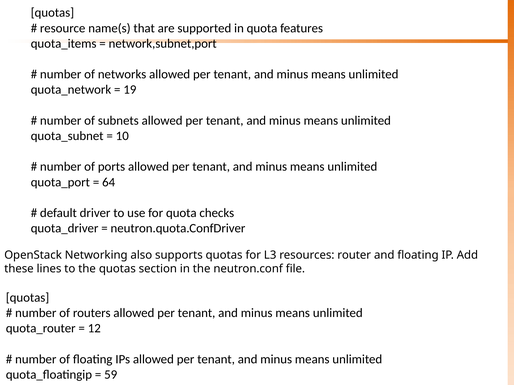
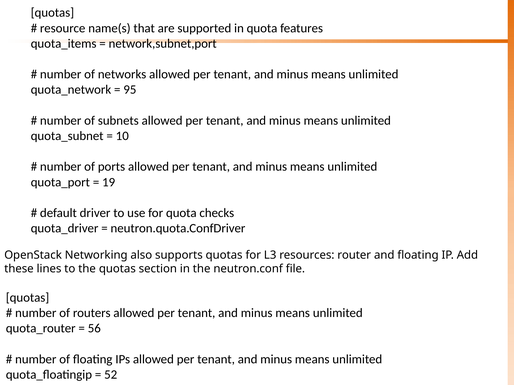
19: 19 -> 95 (130, 90)
64: 64 -> 19 (109, 182)
12: 12 -> 56 (94, 329)
59: 59 -> 52 (111, 375)
